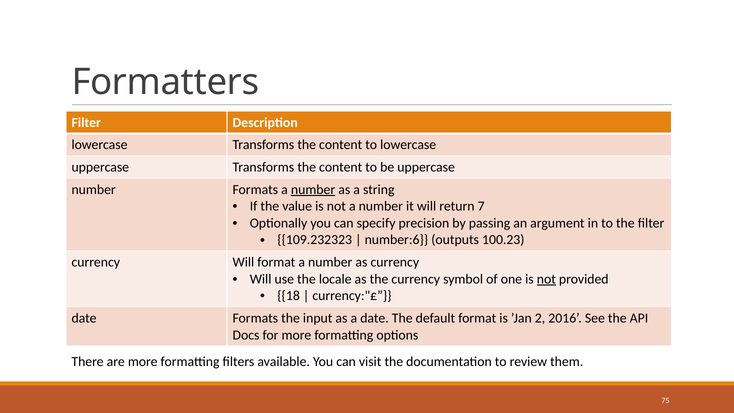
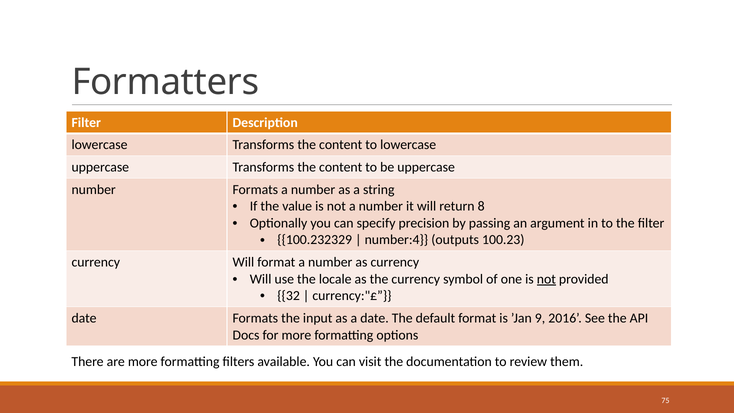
number underline: present -> none (313, 189)
7: 7 -> 8 (481, 206)
109.232323: 109.232323 -> 100.232329 (315, 240)
number:6: number:6 -> number:4 (396, 240)
18: 18 -> 32 (289, 296)
2: 2 -> 9 (540, 318)
